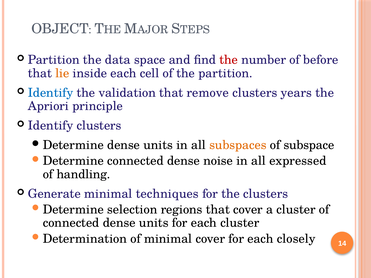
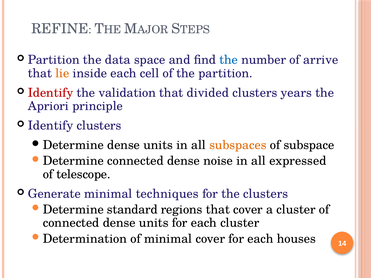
OBJECT: OBJECT -> REFINE (60, 29)
the colour: red -> blue (229, 60)
before: before -> arrive (321, 60)
Identify colour: blue -> red (51, 93)
remove: remove -> divided (208, 93)
handling: handling -> telescope (83, 174)
selection: selection -> standard (132, 210)
closely: closely -> houses (296, 239)
